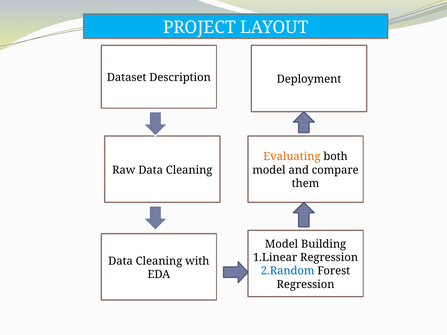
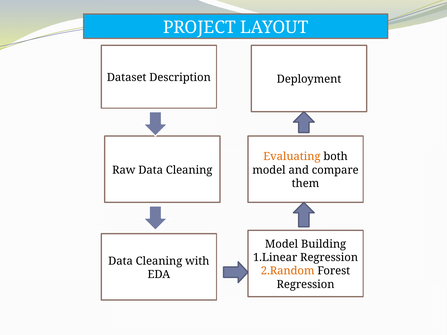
2.Random colour: blue -> orange (288, 271)
